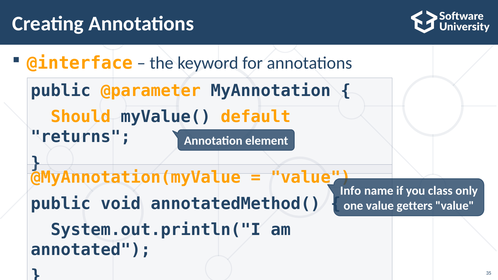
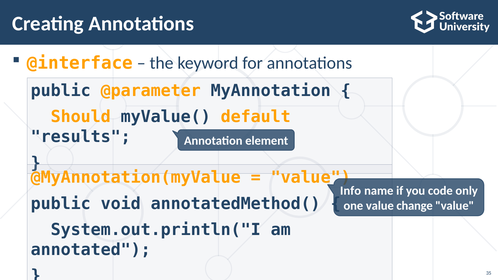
returns: returns -> results (81, 137)
class: class -> code (440, 191)
getters: getters -> change (415, 206)
